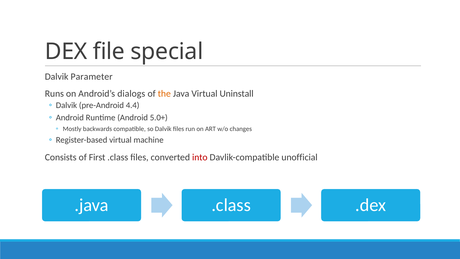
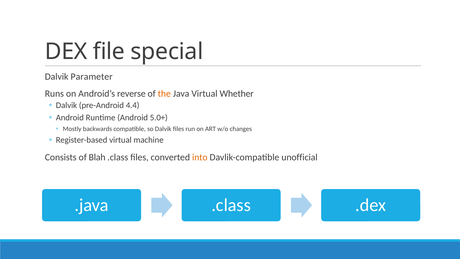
dialogs: dialogs -> reverse (131, 94)
Uninstall: Uninstall -> Whether (237, 94)
First: First -> Blah (97, 157)
into colour: red -> orange (200, 157)
